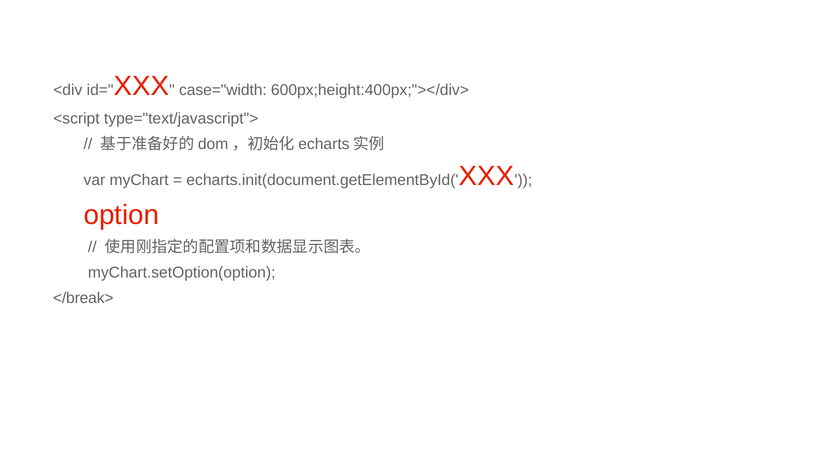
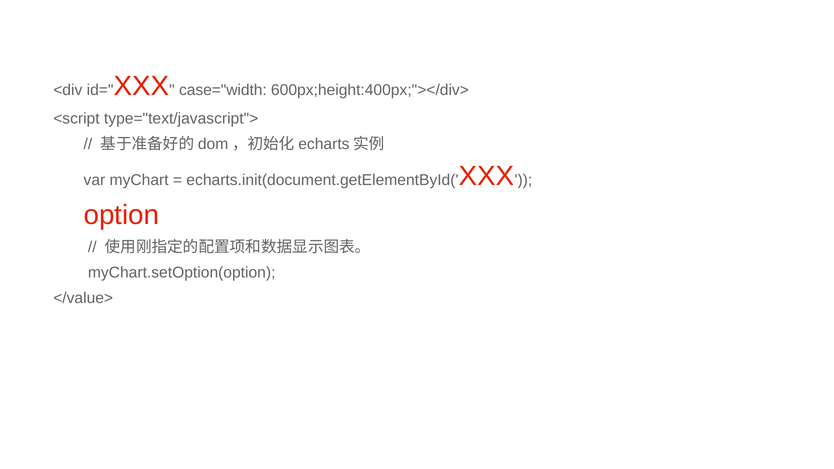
</break>: </break> -> </value> (83, 298)
